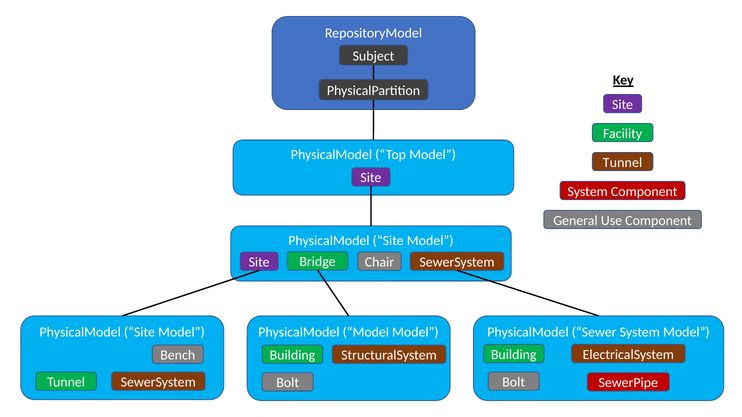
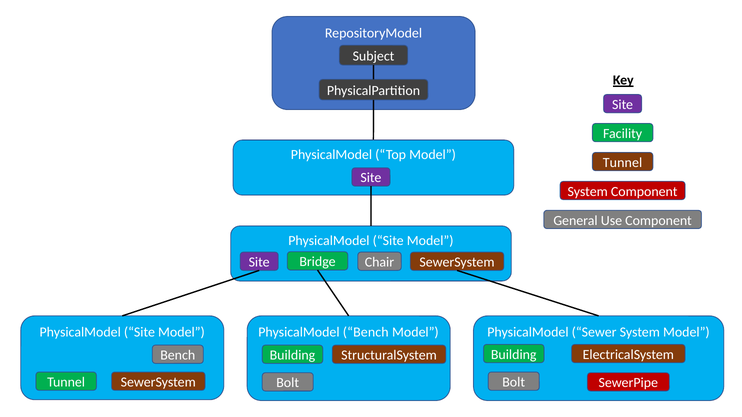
PhysicalModel Model: Model -> Bench (366, 332)
